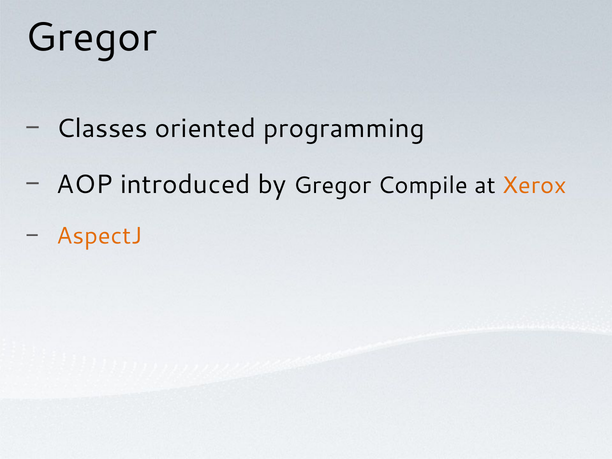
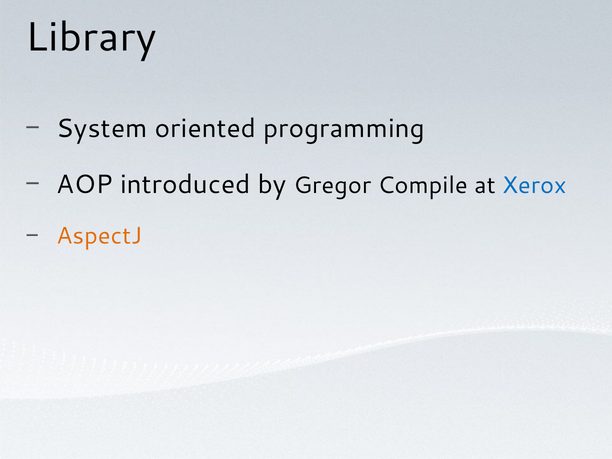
Gregor: Gregor -> Library (91, 37)
Classes: Classes -> System (102, 129)
Xerox colour: orange -> blue (534, 185)
